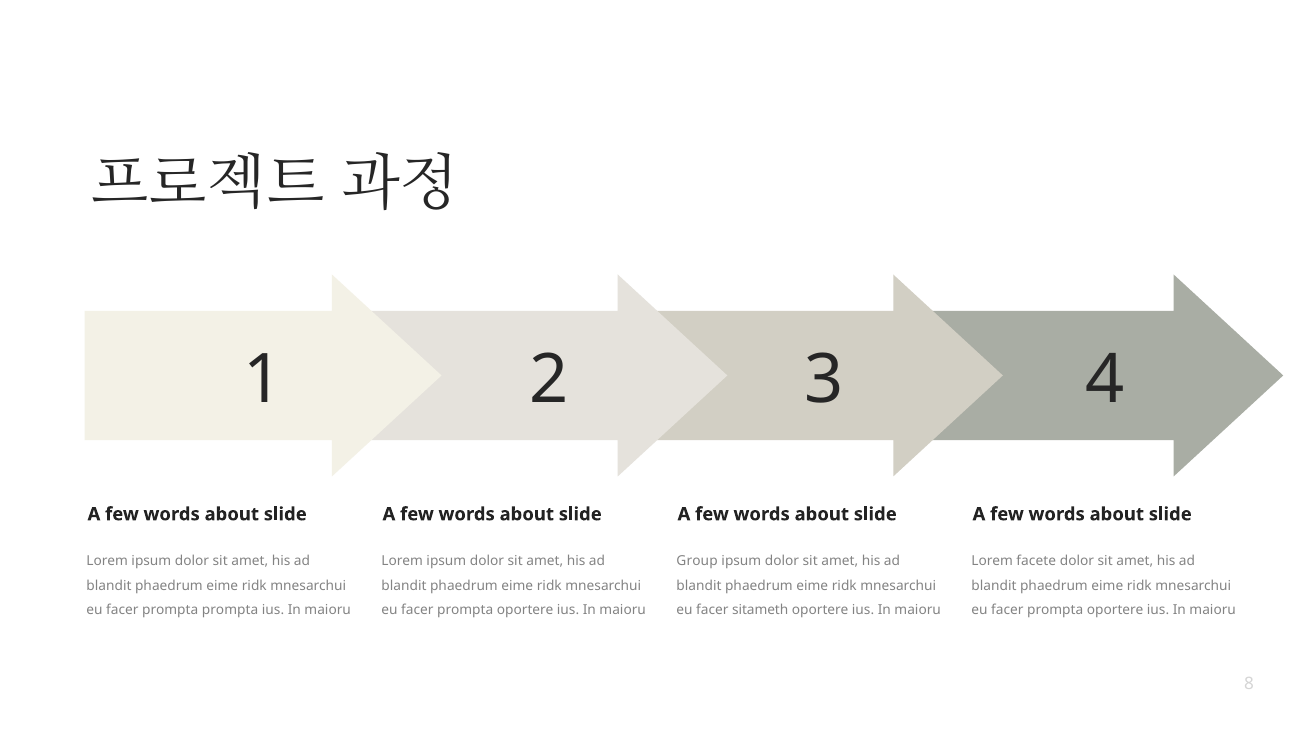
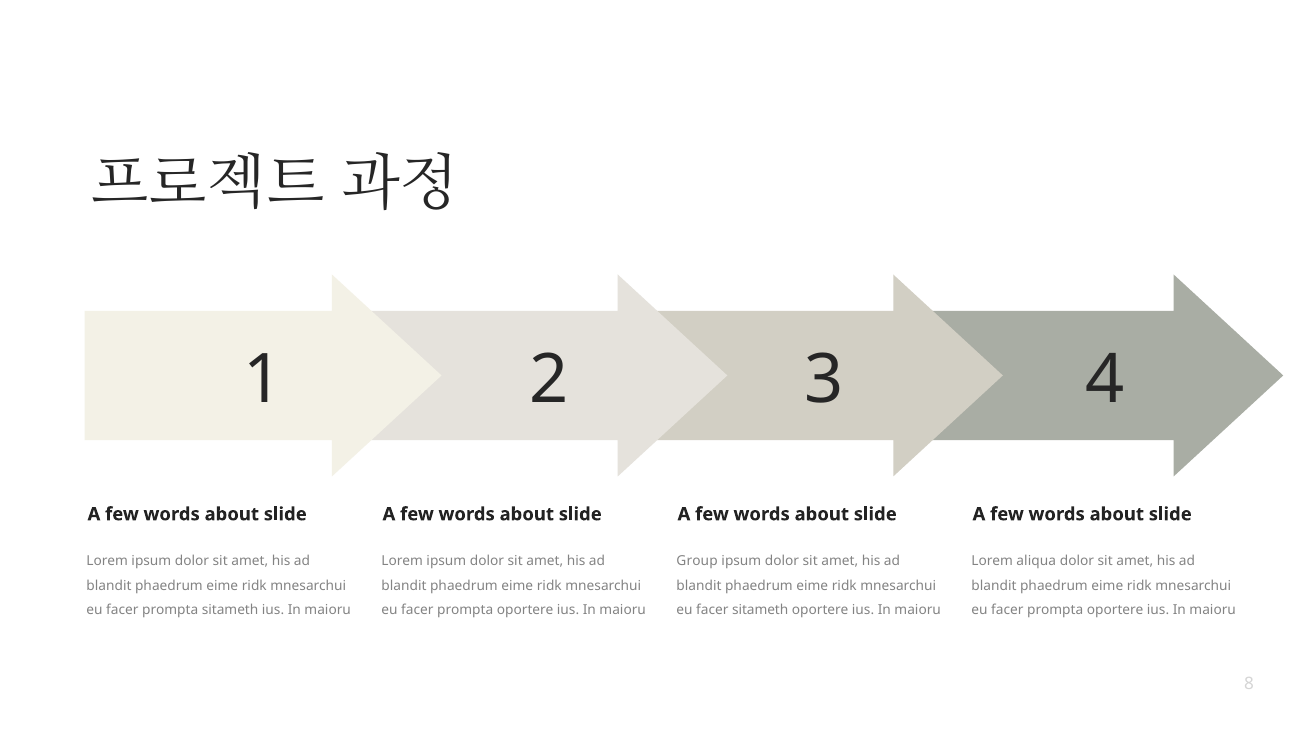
facete: facete -> aliqua (1036, 561)
prompta prompta: prompta -> sitameth (230, 611)
